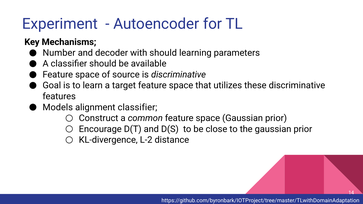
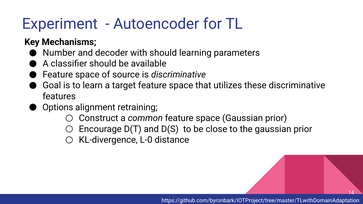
Models: Models -> Options (58, 107)
alignment classifier: classifier -> retraining (138, 107)
L-2: L-2 -> L-0 (146, 140)
